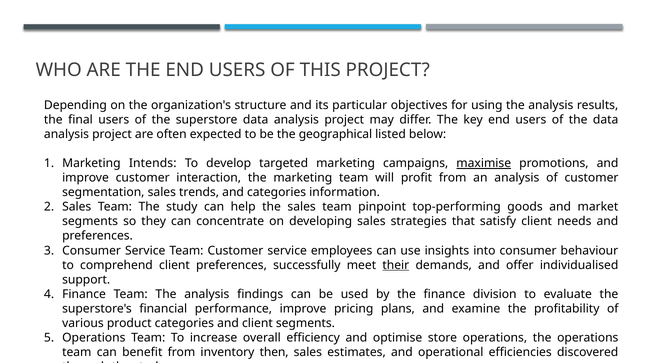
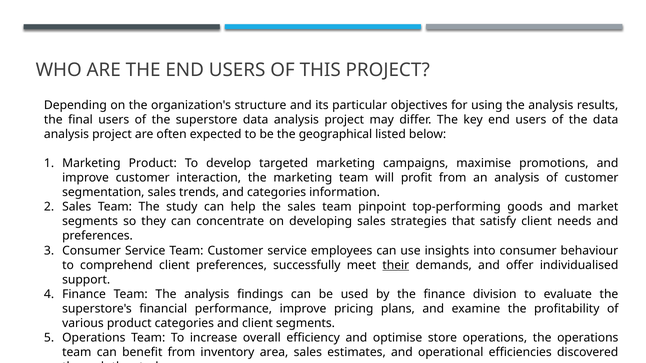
Marketing Intends: Intends -> Product (153, 164)
maximise underline: present -> none (484, 164)
then: then -> area (274, 353)
